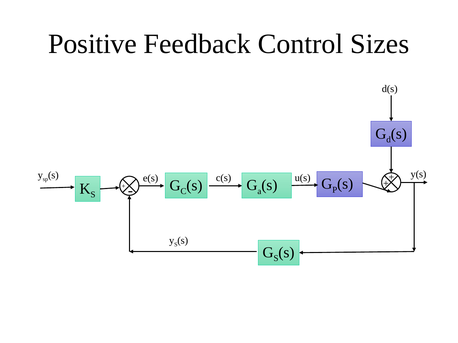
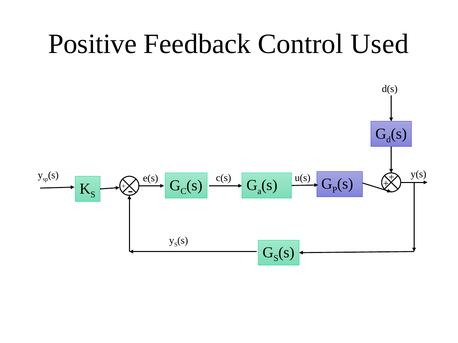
Sizes: Sizes -> Used (380, 44)
